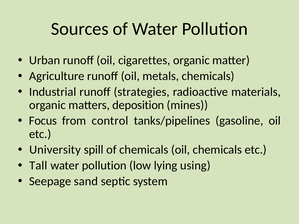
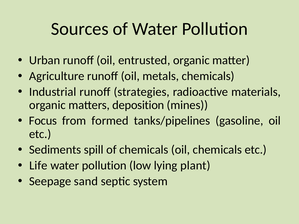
cigarettes: cigarettes -> entrusted (144, 60)
control: control -> formed (110, 121)
University: University -> Sediments (55, 150)
Tall: Tall -> Life (38, 166)
using: using -> plant (195, 166)
